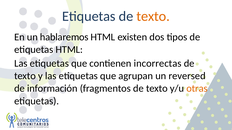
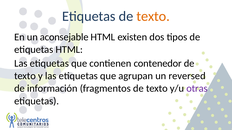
hablaremos: hablaremos -> aconsejable (64, 37)
incorrectas: incorrectas -> contenedor (158, 64)
otras colour: orange -> purple (197, 89)
